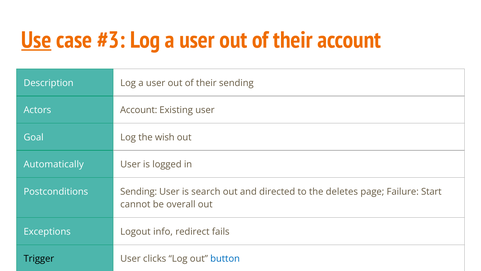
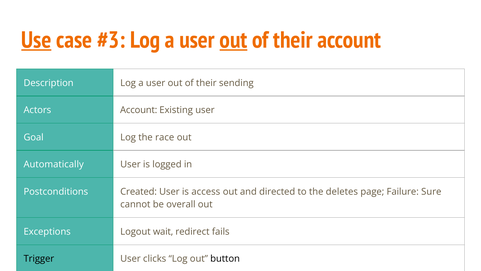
out underline: none -> present (233, 40)
wish: wish -> race (165, 137)
Postconditions Sending: Sending -> Created (139, 191)
search: search -> access (206, 191)
Start: Start -> Sure (431, 191)
info: info -> wait (163, 231)
button colour: blue -> black (225, 258)
